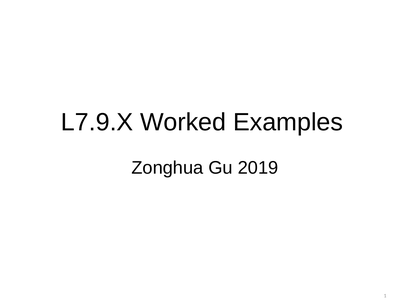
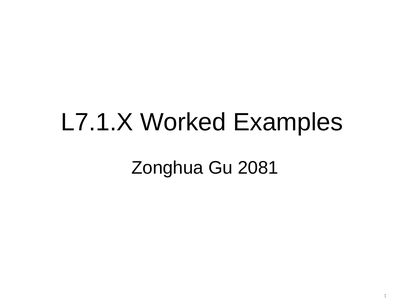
L7.9.X: L7.9.X -> L7.1.X (97, 123)
2019: 2019 -> 2081 (258, 168)
